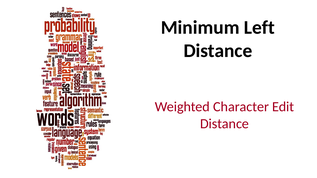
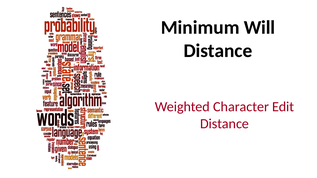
Left: Left -> Will (259, 28)
